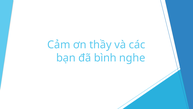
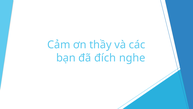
bình: bình -> đích (105, 58)
